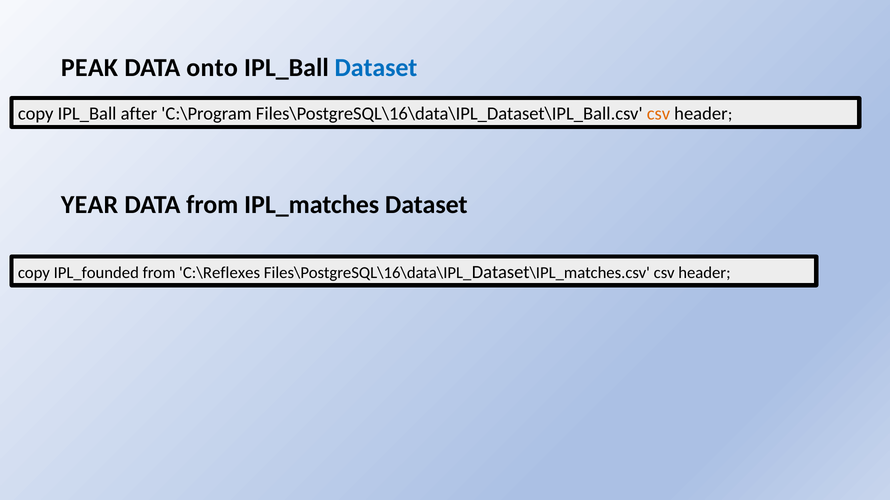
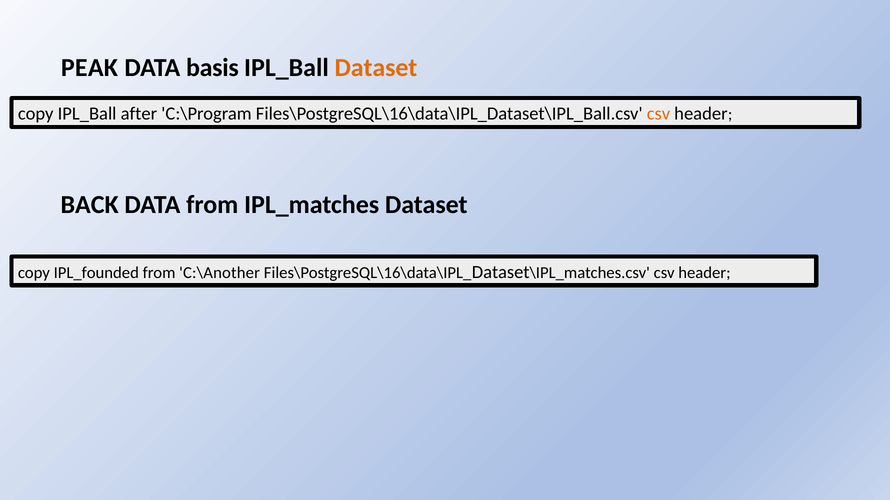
onto: onto -> basis (212, 68)
Dataset colour: blue -> orange (376, 68)
YEAR: YEAR -> BACK (90, 205)
C:\Reflexes: C:\Reflexes -> C:\Another (220, 273)
